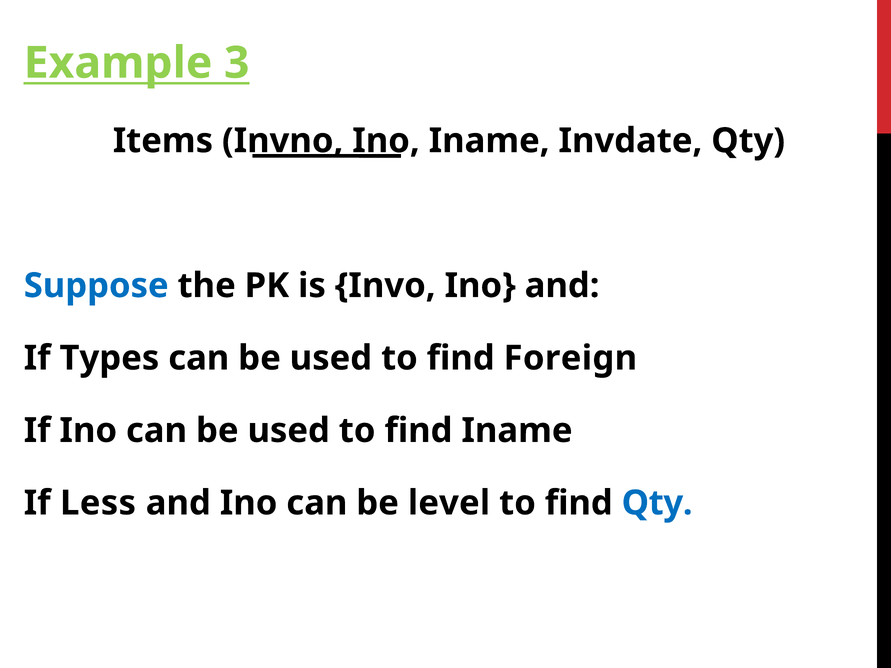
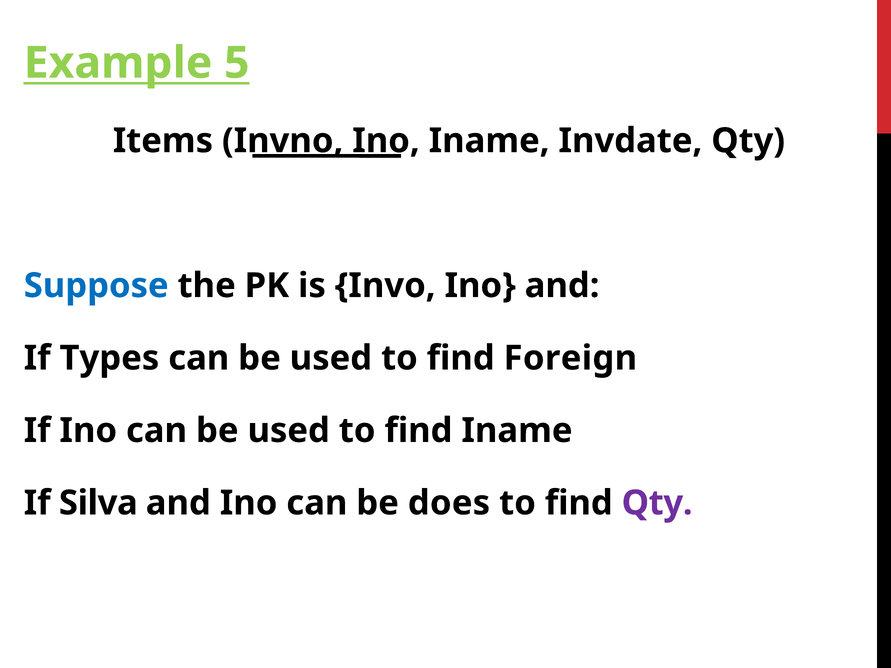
3: 3 -> 5 (237, 63)
Less: Less -> Silva (98, 503)
level: level -> does (449, 503)
Qty colour: blue -> purple (657, 503)
